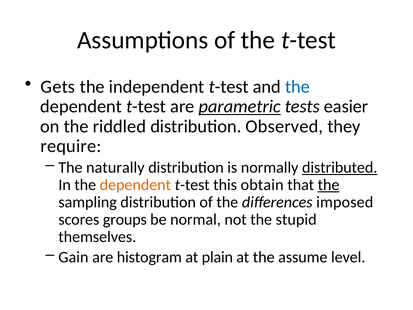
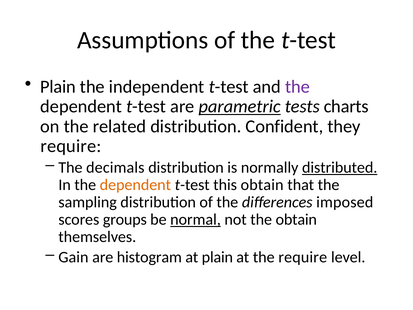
Gets: Gets -> Plain (58, 87)
the colour: blue -> purple (298, 87)
easier: easier -> charts (346, 106)
riddled: riddled -> related (119, 126)
Observed: Observed -> Confident (284, 126)
naturally: naturally -> decimals (115, 167)
the underline: present -> none (329, 185)
normal underline: none -> present (196, 219)
the stupid: stupid -> obtain (296, 219)
the assume: assume -> require (303, 257)
